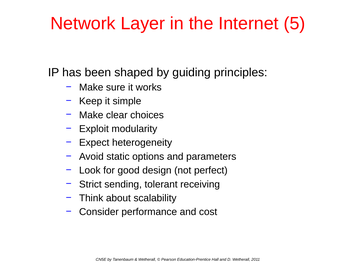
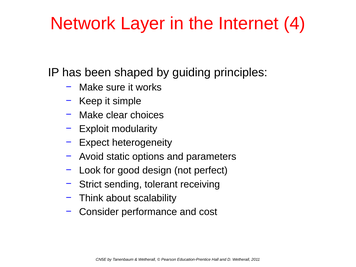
5: 5 -> 4 (295, 23)
